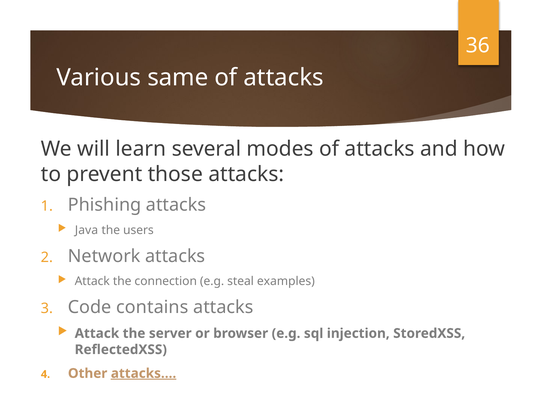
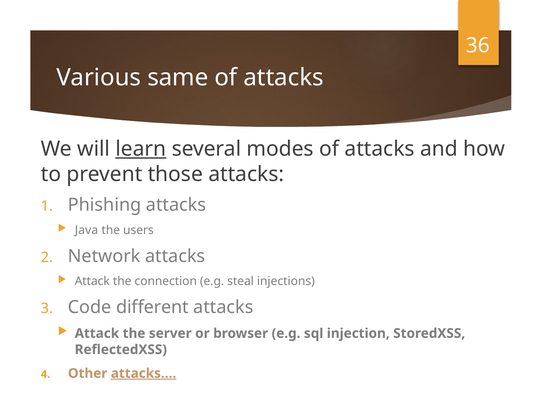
learn underline: none -> present (141, 149)
examples: examples -> injections (286, 281)
contains: contains -> different (152, 307)
